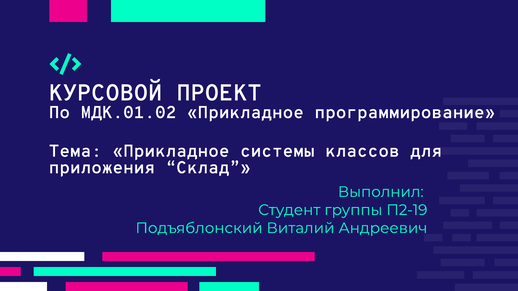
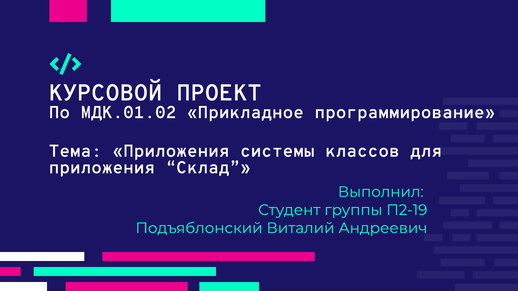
Тема Прикладное: Прикладное -> Приложения (171, 151)
